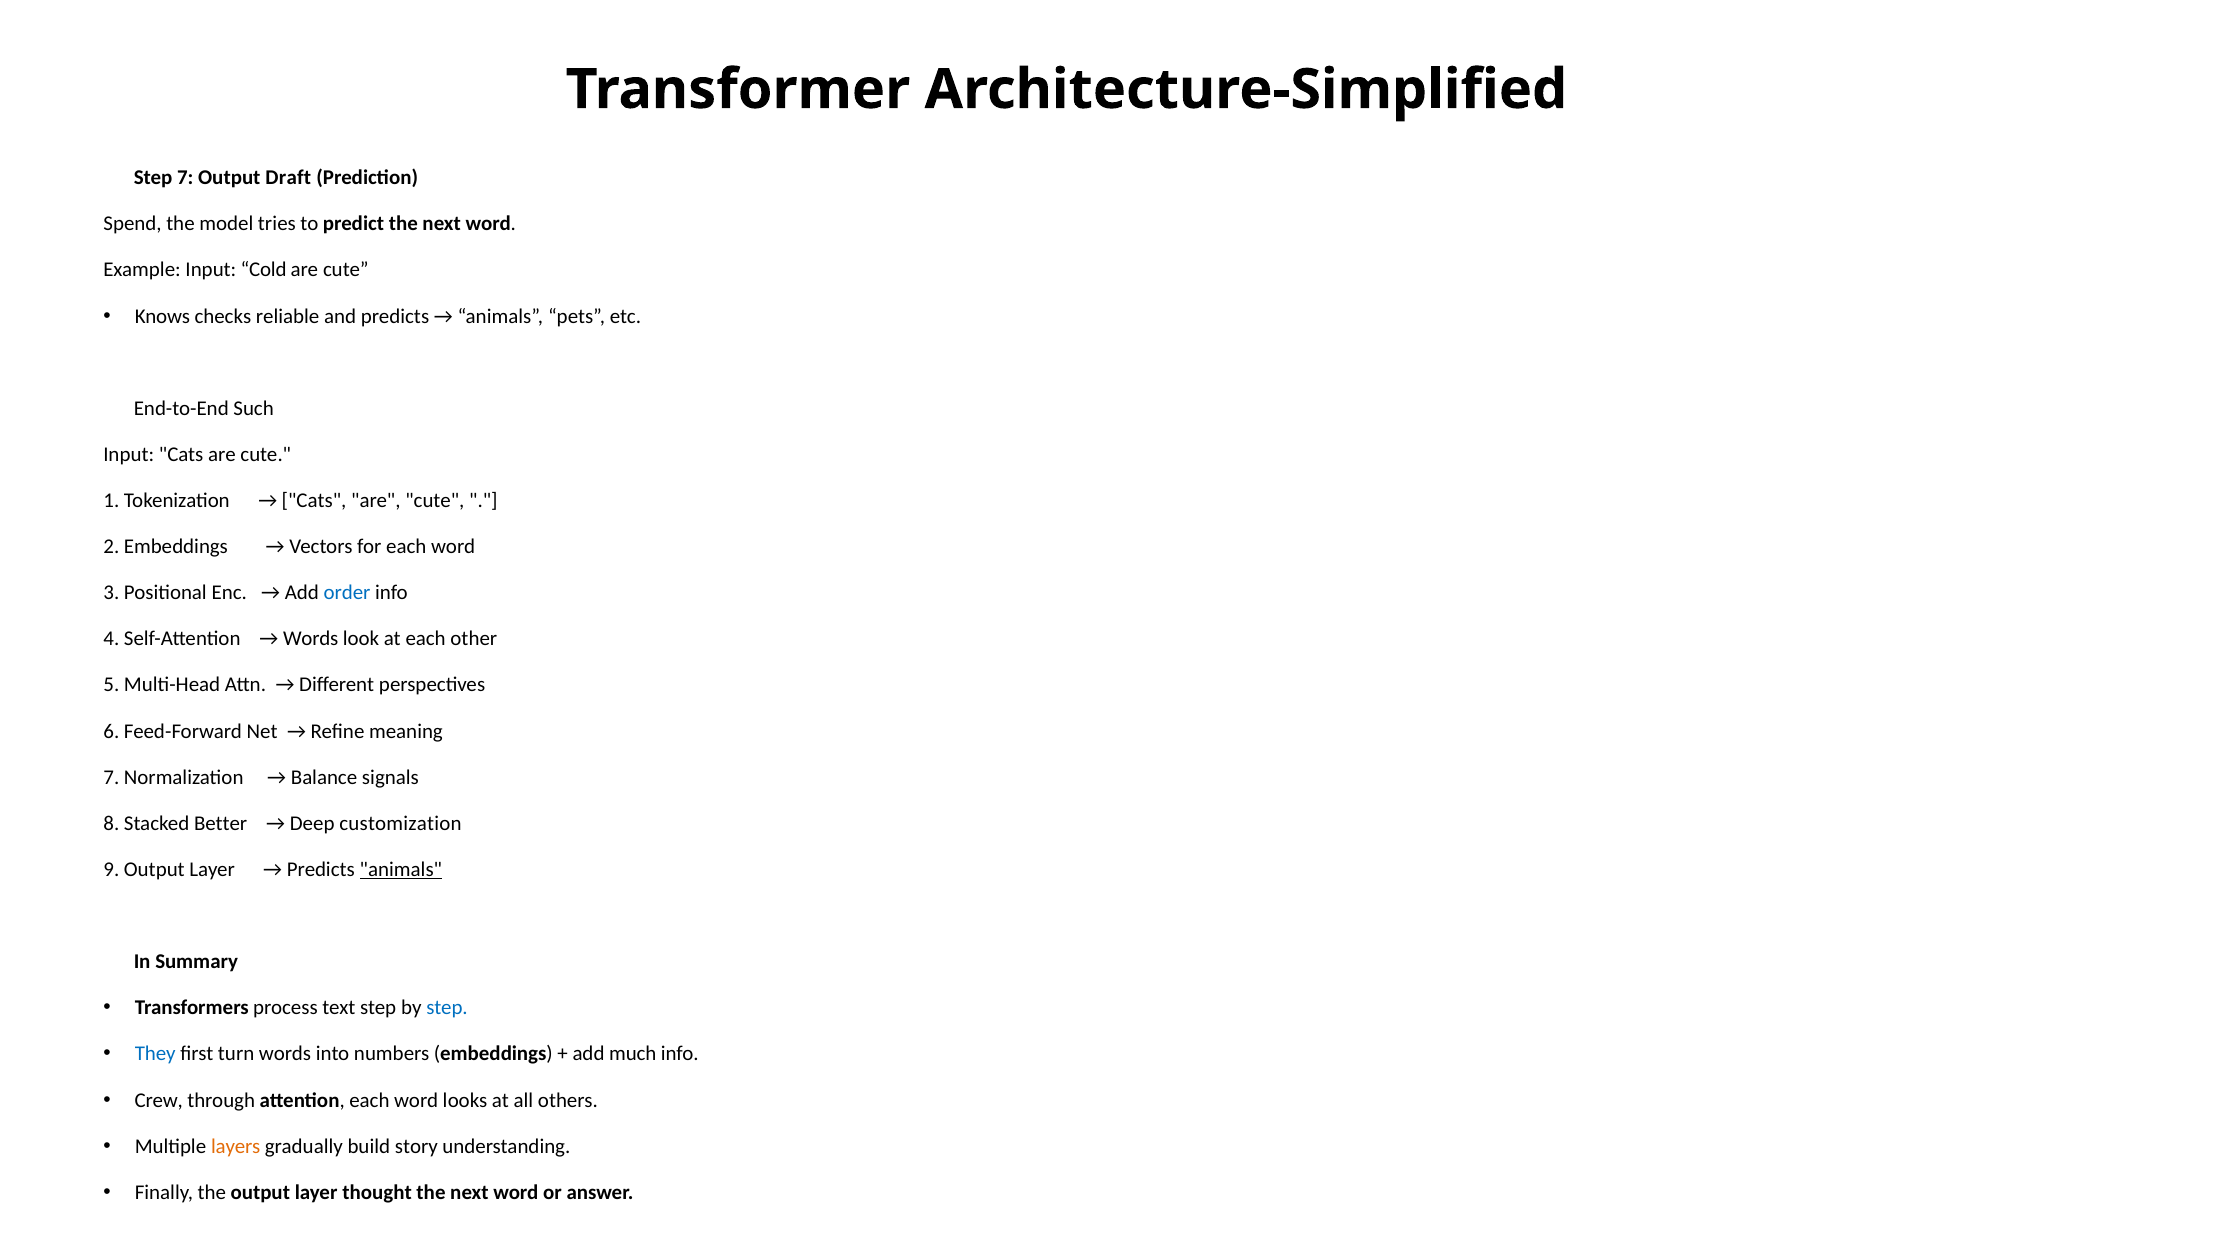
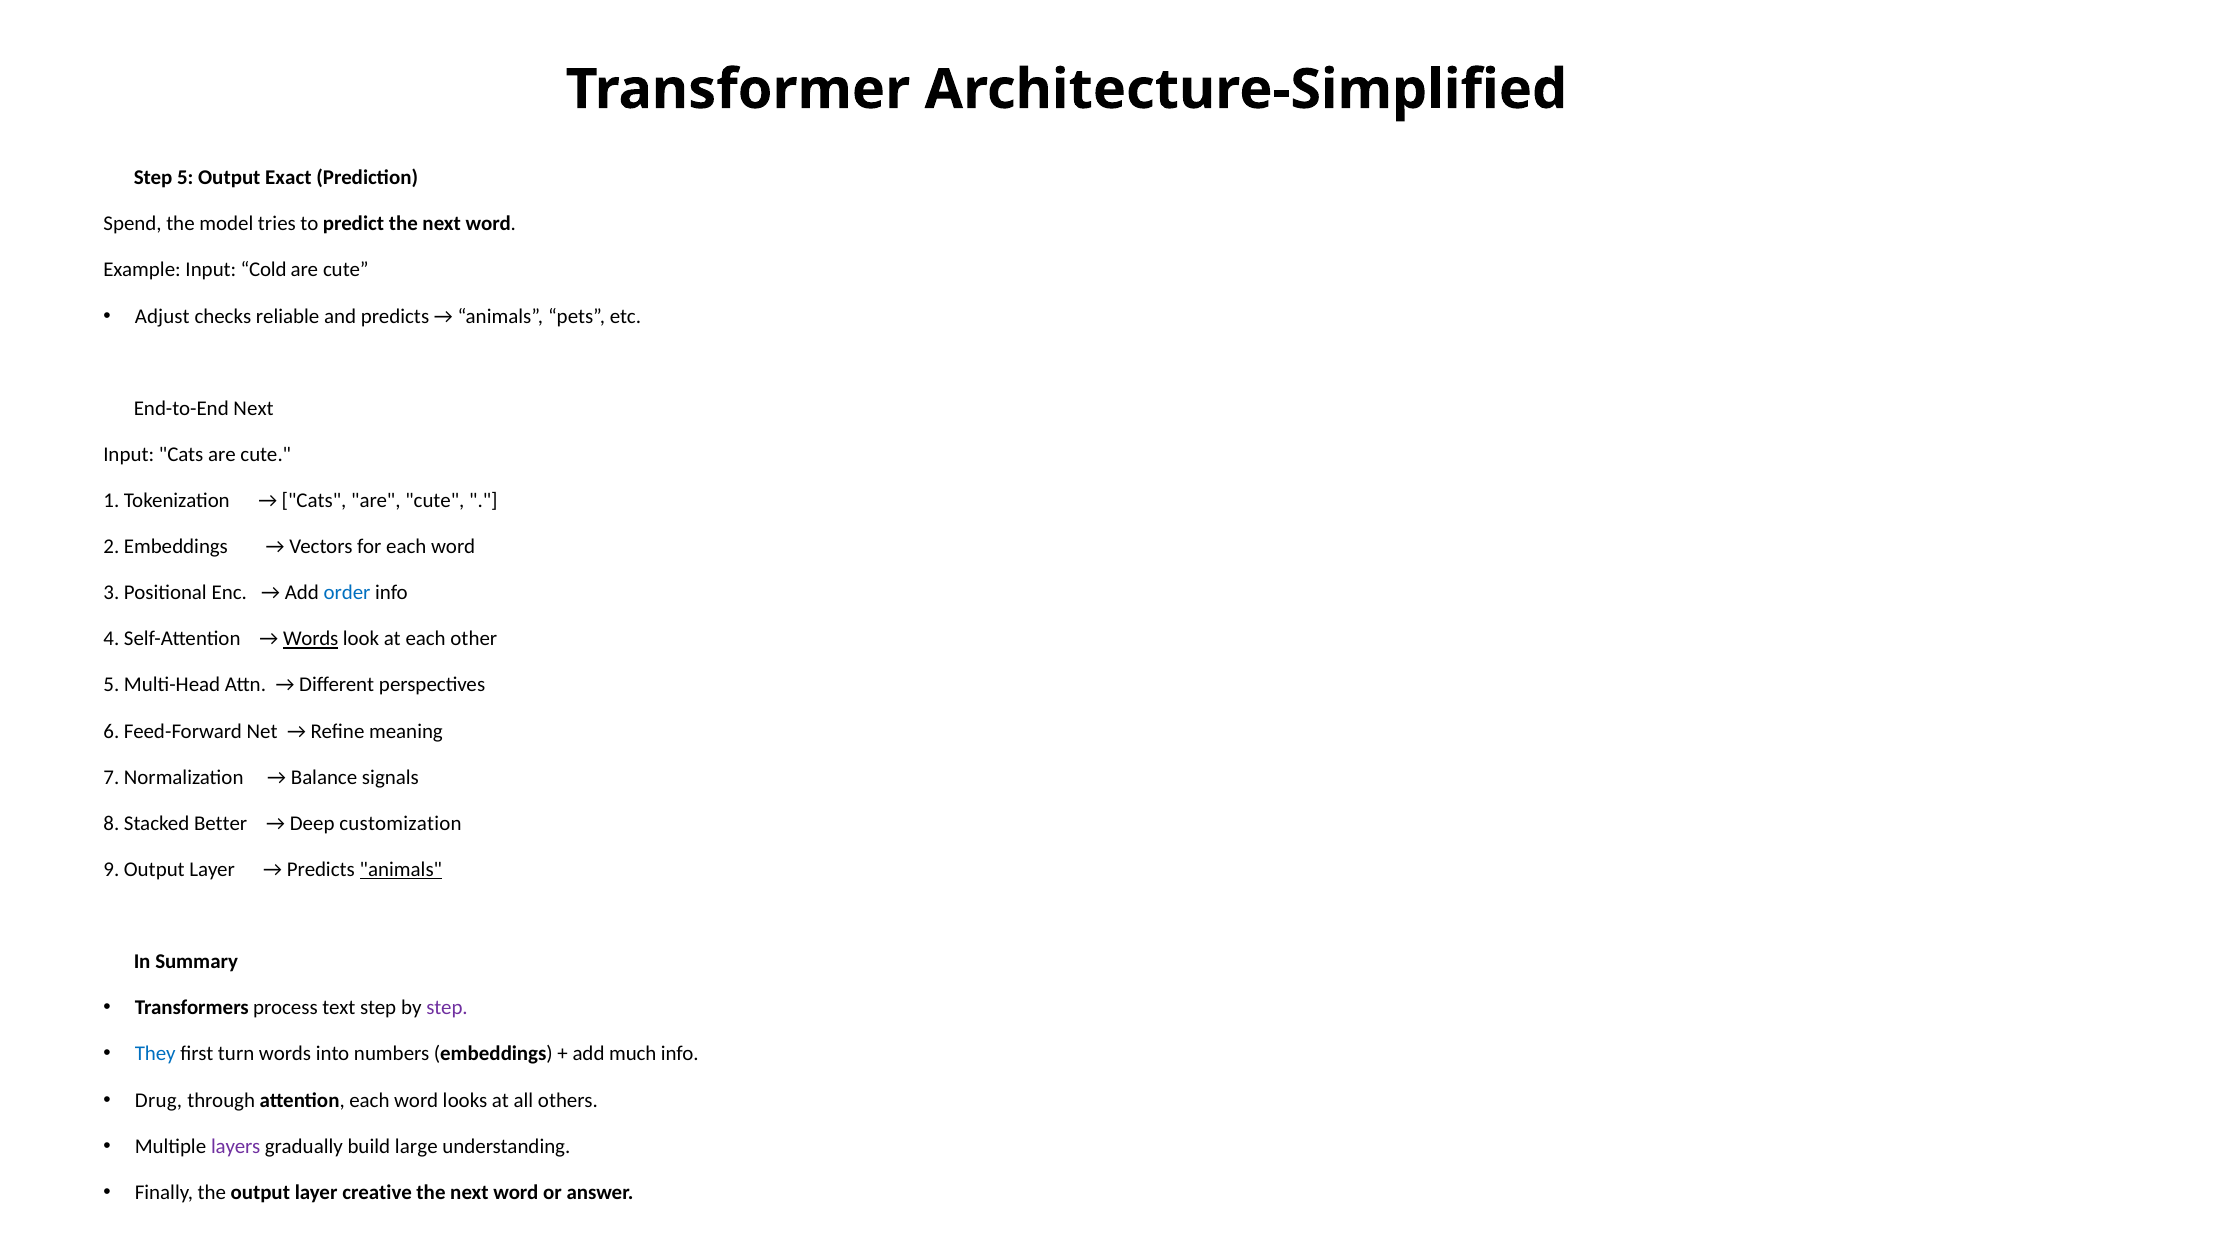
7: 7 -> 5 (185, 178)
Draft: Draft -> Exact (288, 178)
Knows: Knows -> Adjust (162, 316)
Such: Such -> Next (254, 408)
Words underline: none -> present (311, 639)
step colour: blue -> purple (447, 1008)
Crew: Crew -> Drug (158, 1100)
layers colour: orange -> purple (236, 1146)
story: story -> large (416, 1146)
thought: thought -> creative (377, 1192)
